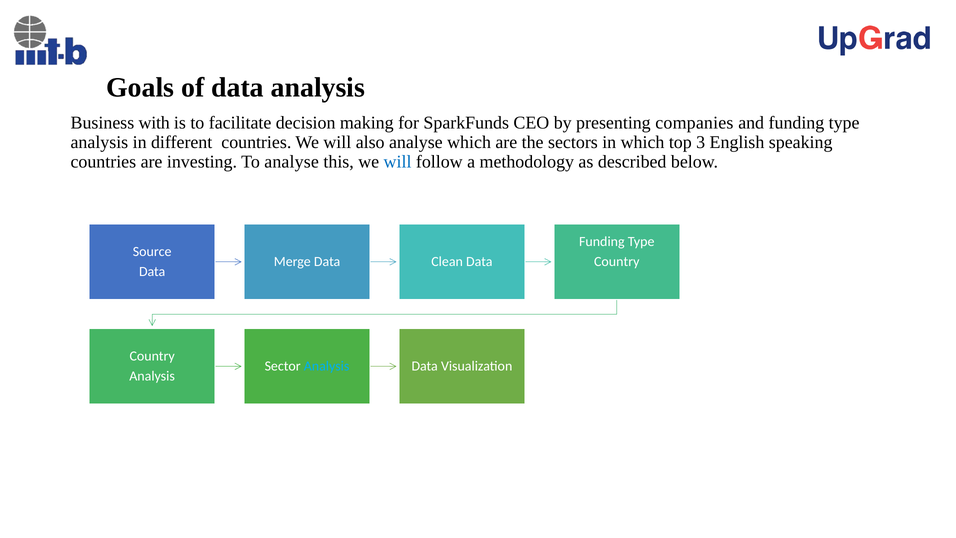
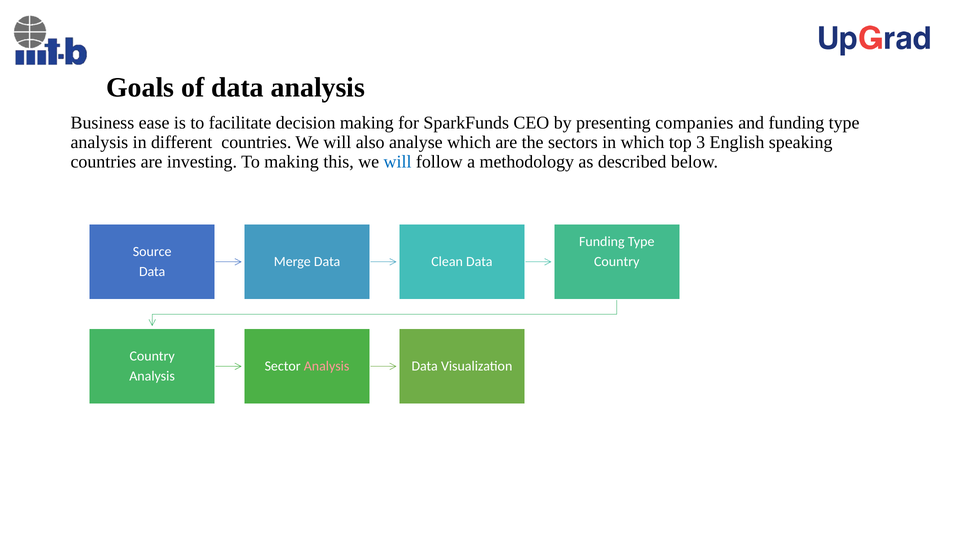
with: with -> ease (154, 123)
To analyse: analyse -> making (292, 162)
Analysis colour: light blue -> pink (327, 366)
